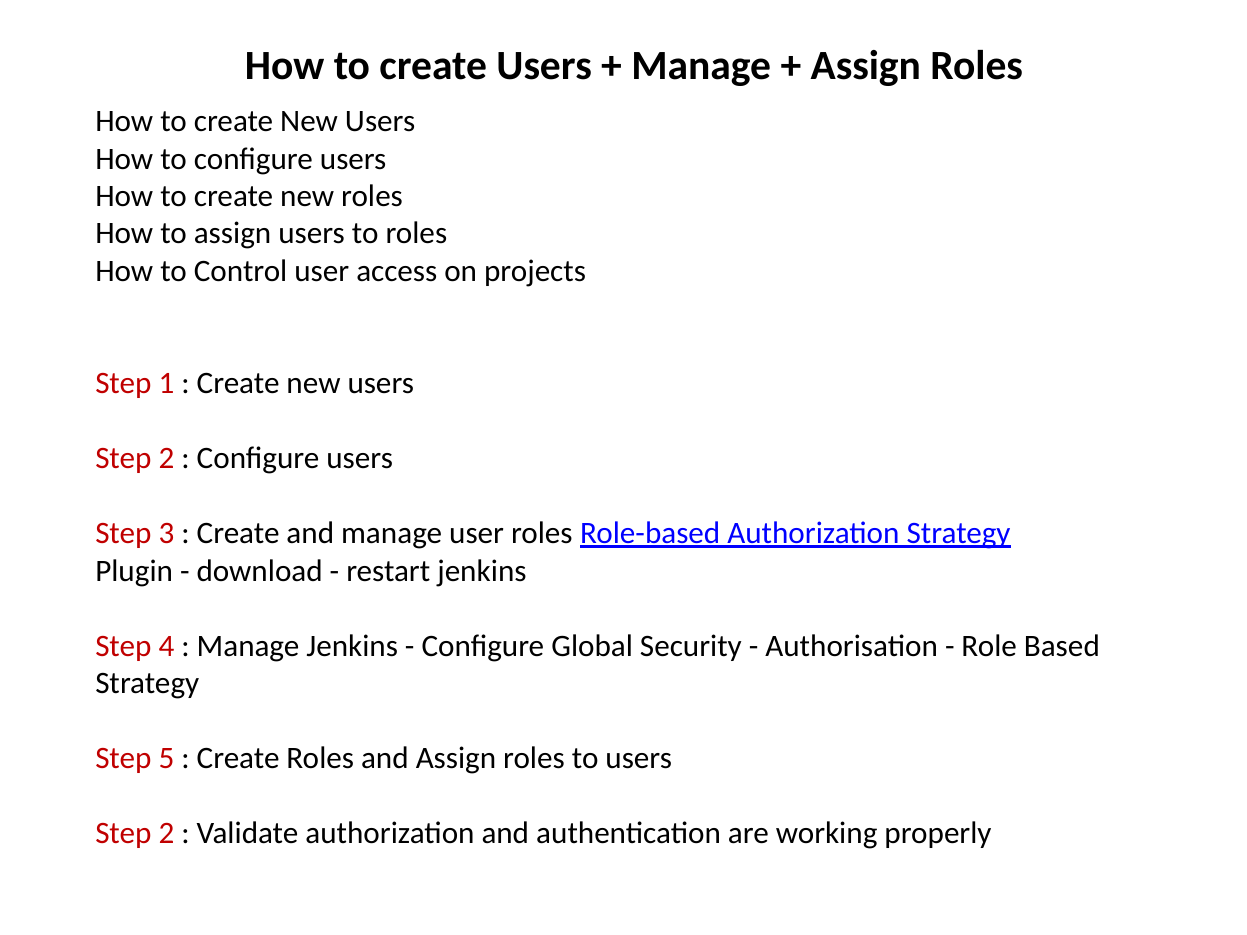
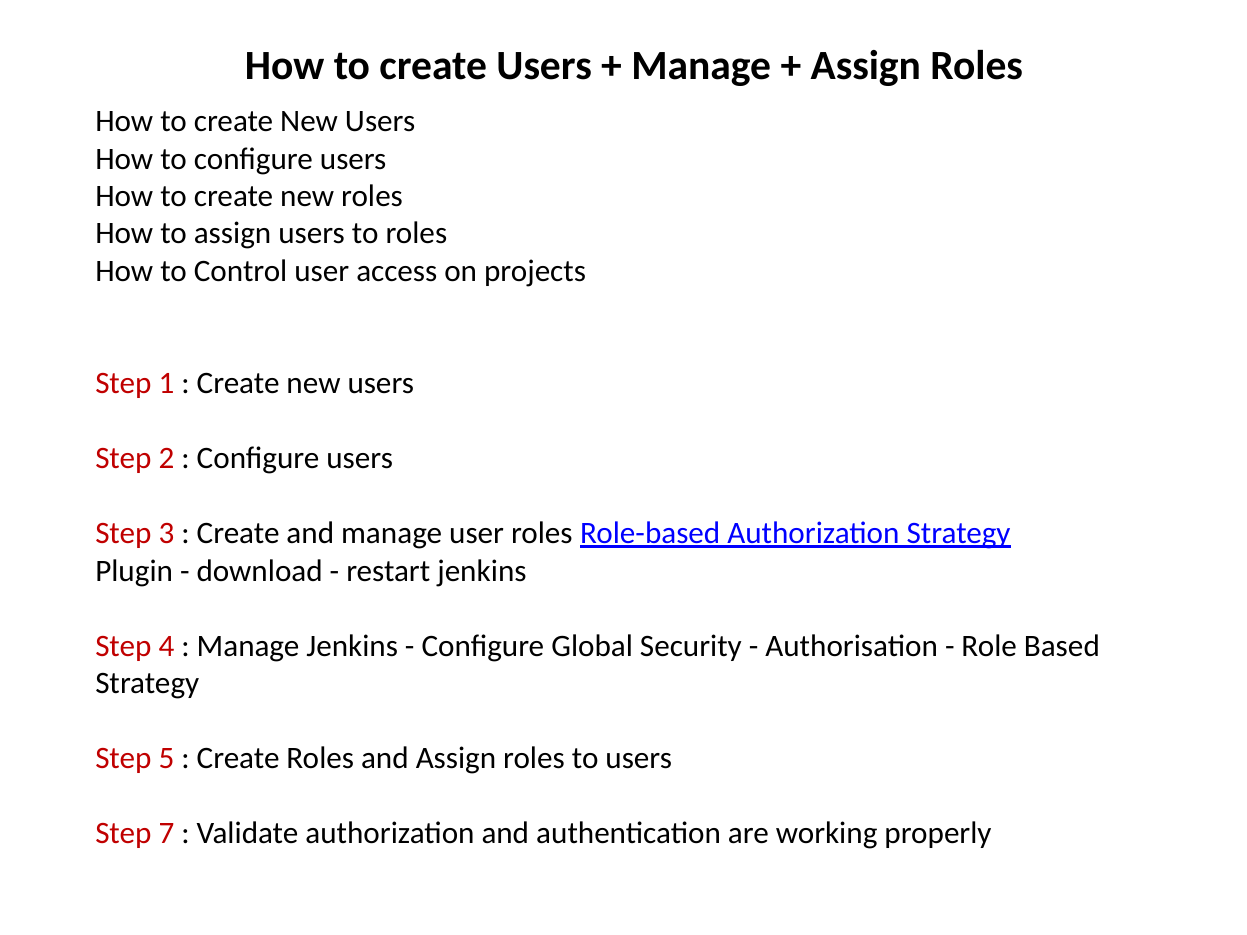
2: 2 -> 7 (166, 833)
